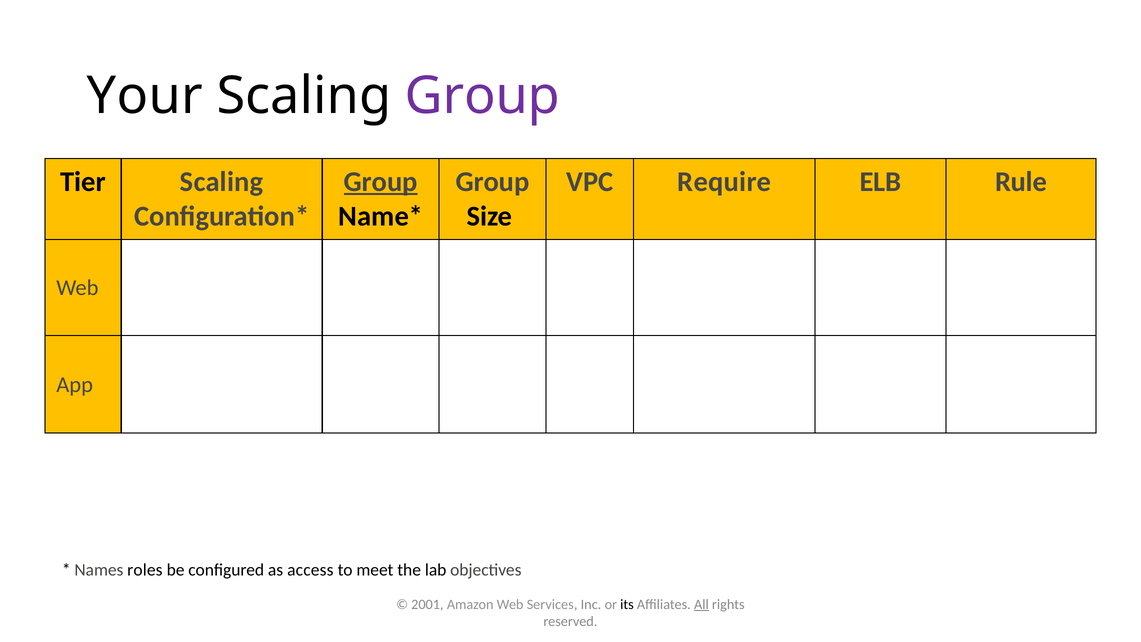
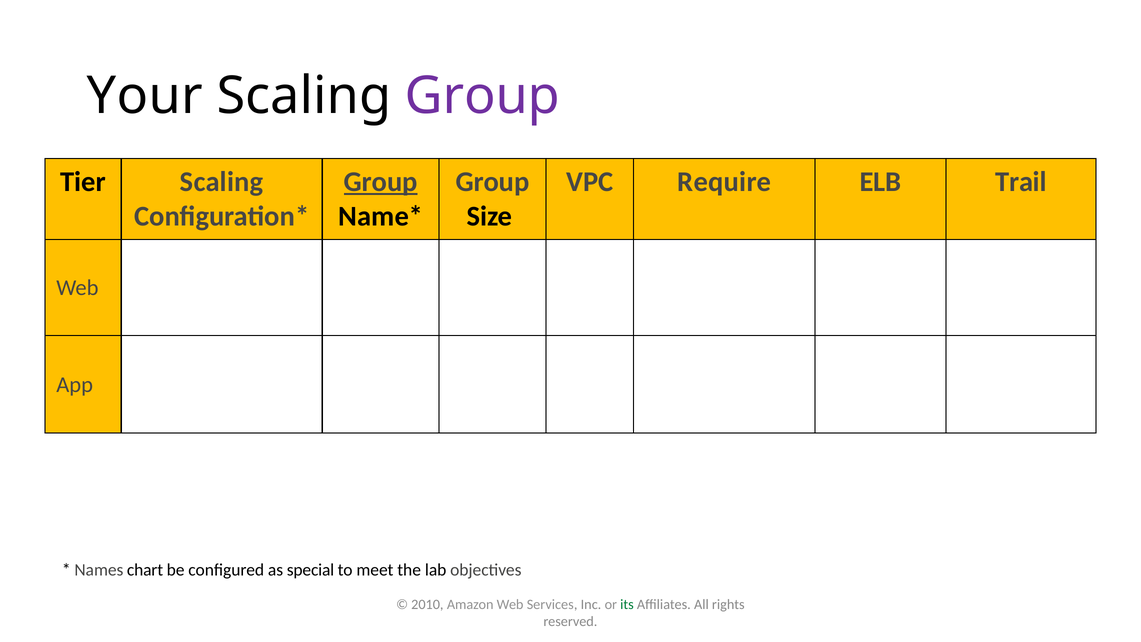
Rule: Rule -> Trail (1021, 182)
roles: roles -> chart (145, 570)
access: access -> special (311, 570)
2001: 2001 -> 2010 (427, 604)
its colour: black -> green (627, 604)
All underline: present -> none (701, 604)
